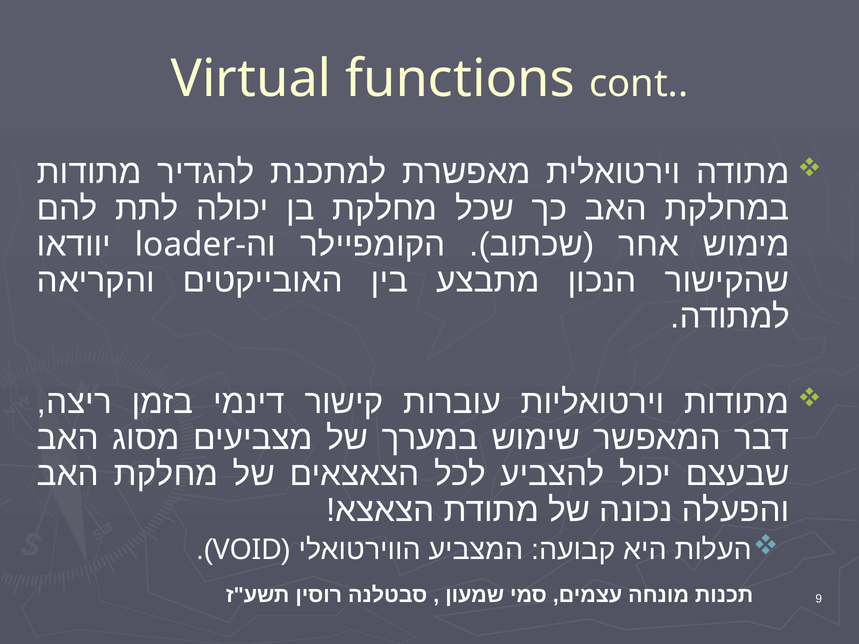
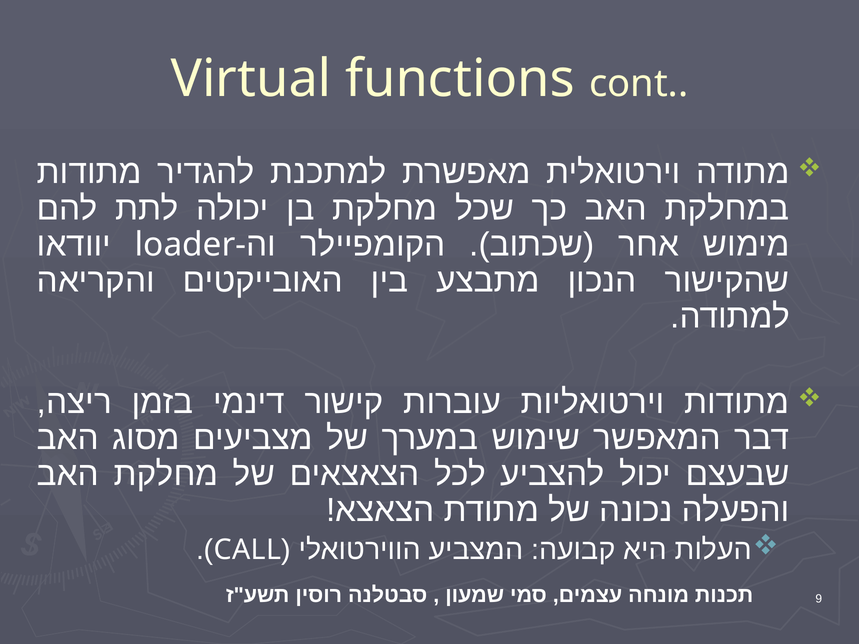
VOID: VOID -> CALL (247, 550)
